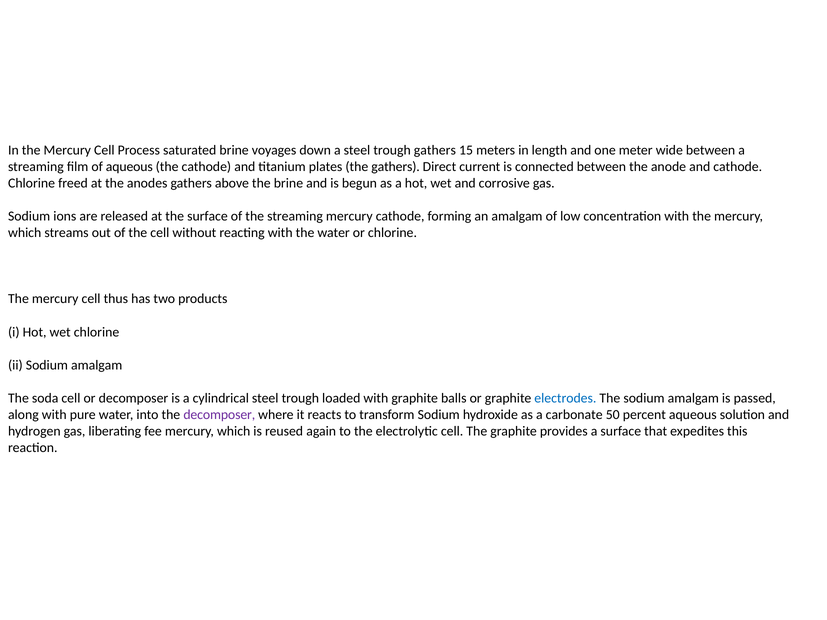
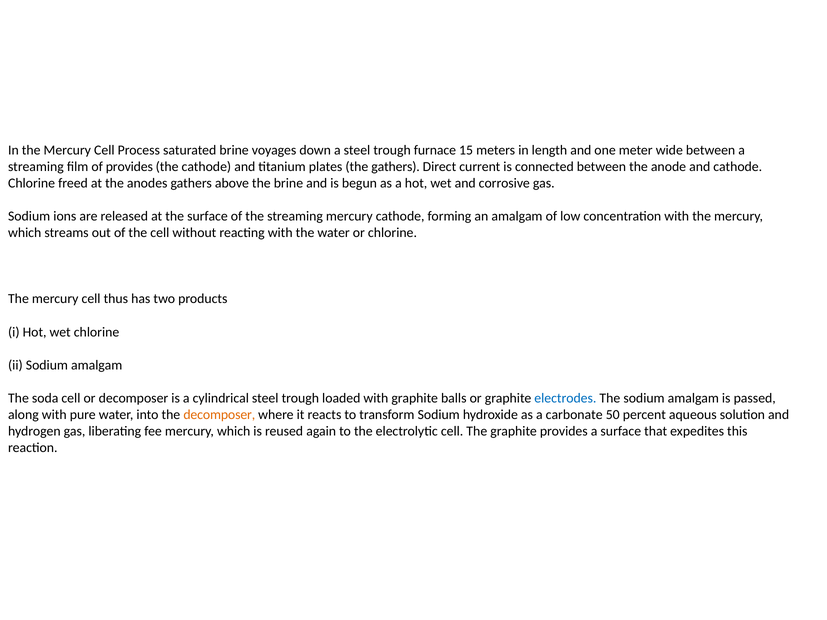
trough gathers: gathers -> furnace (435, 150)
of aqueous: aqueous -> provides (129, 167)
decomposer colour: purple -> orange (219, 415)
